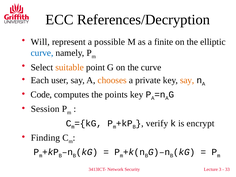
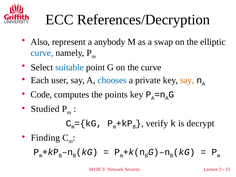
Will: Will -> Also (40, 42)
possible: possible -> anybody (110, 42)
finite: finite -> swap (164, 42)
suitable colour: orange -> blue (70, 67)
chooses colour: orange -> blue (112, 80)
Session: Session -> Studied (45, 109)
encrypt: encrypt -> decrypt (201, 123)
